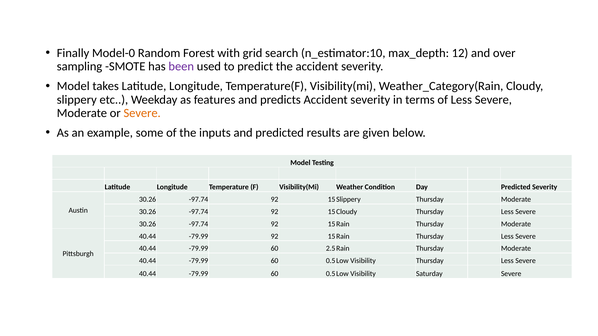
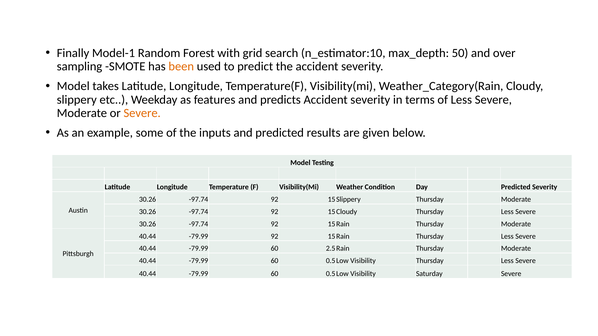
Model-0: Model-0 -> Model-1 (114, 53)
12: 12 -> 50 (460, 53)
been colour: purple -> orange (181, 66)
